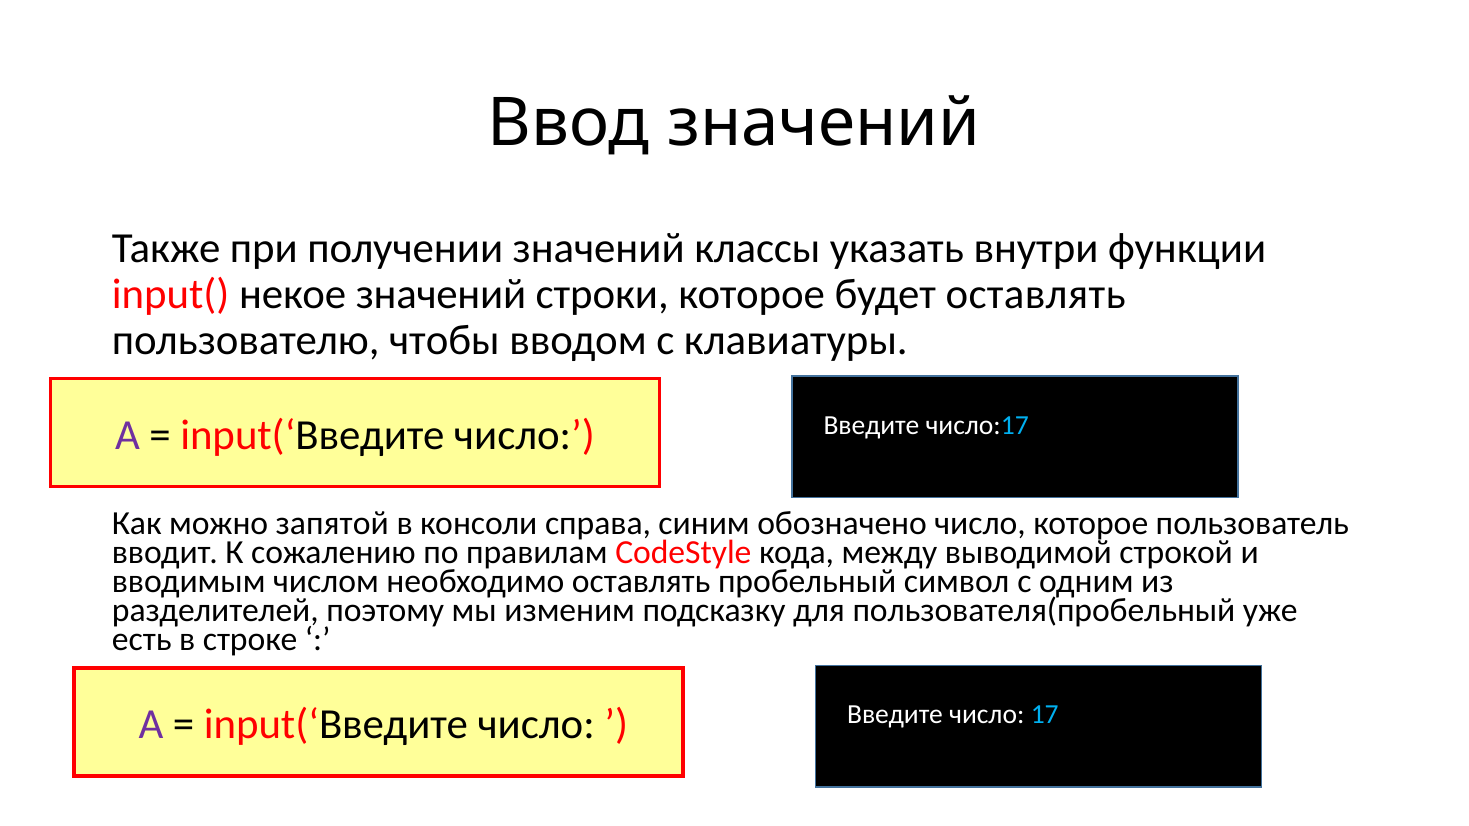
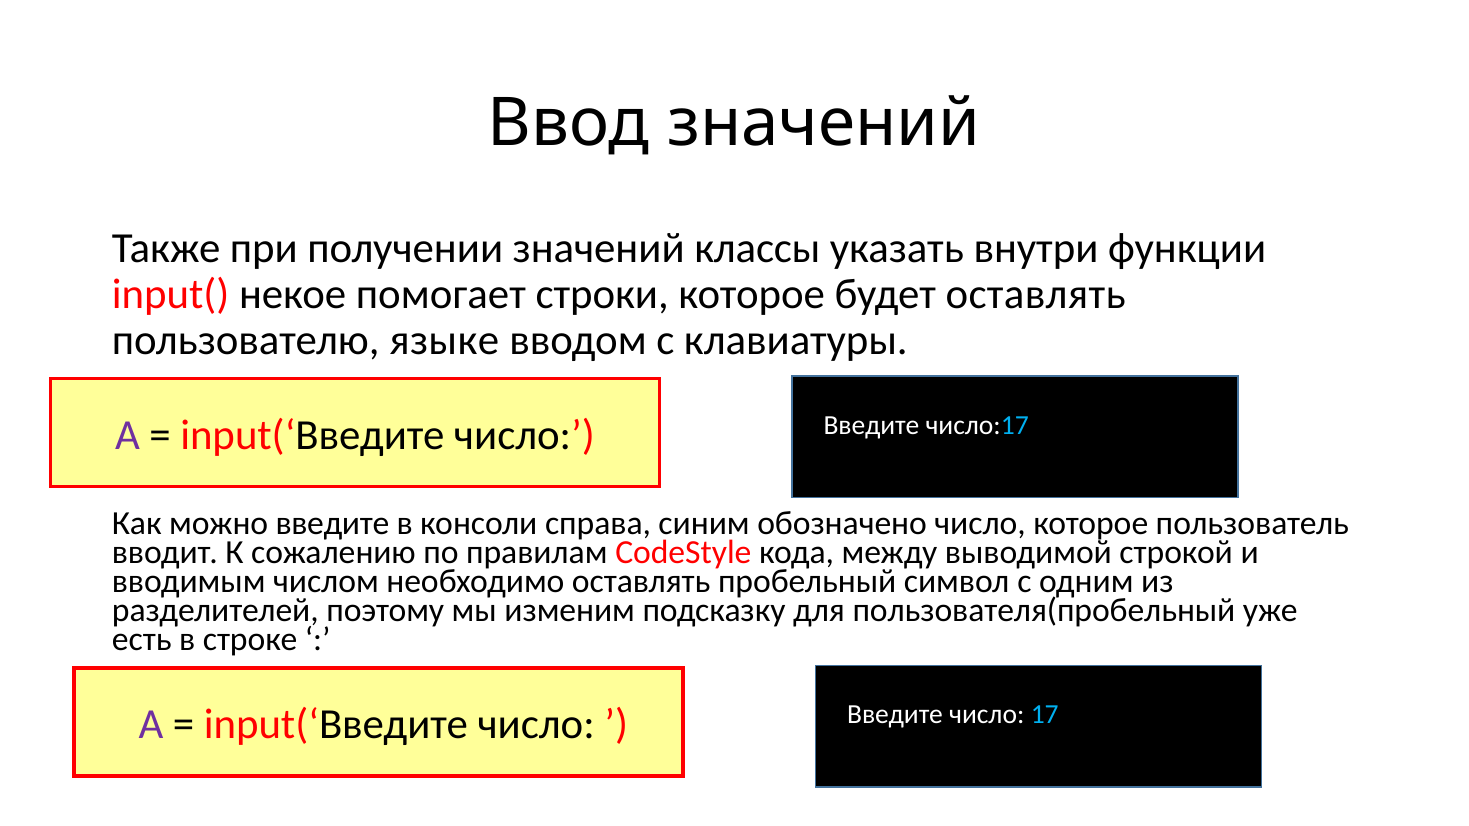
некое значений: значений -> помогает (441, 295)
чтобы: чтобы -> языке (444, 341)
можно запятой: запятой -> введите (332, 523)
